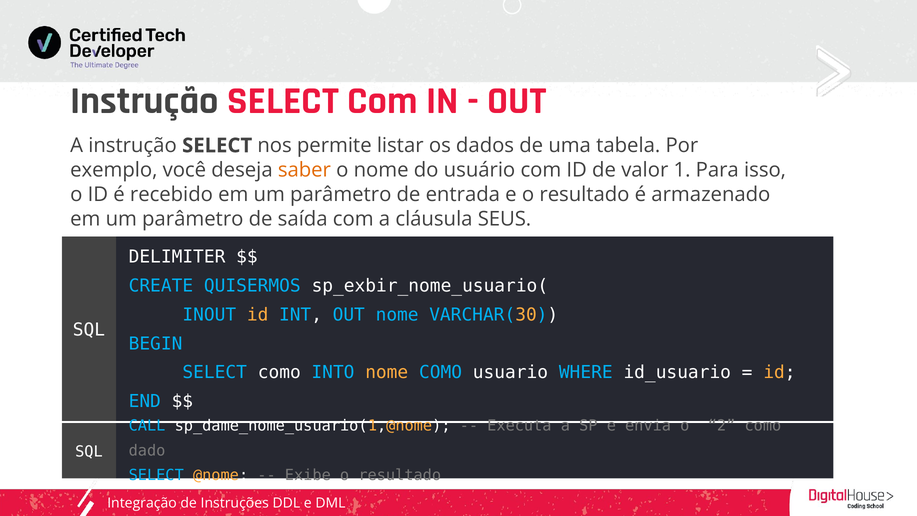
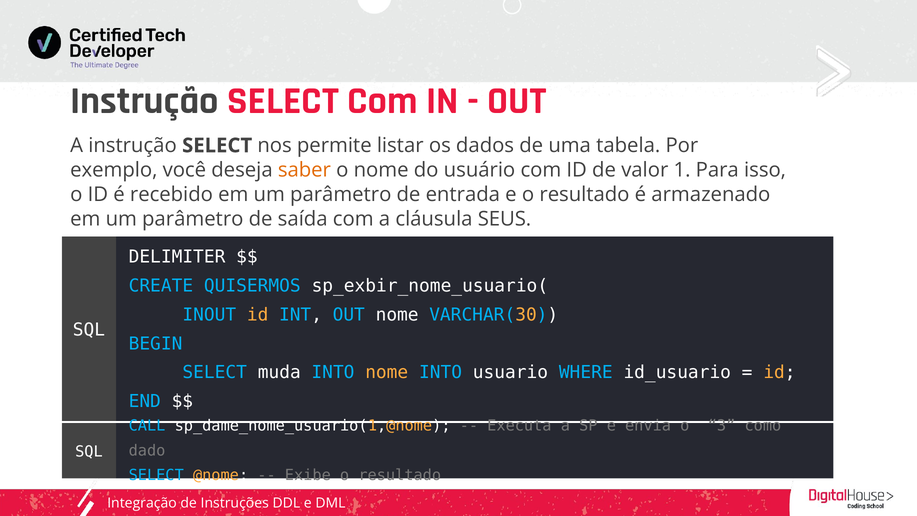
nome colour: light blue -> white (397, 315)
SELECT como: como -> muda (279, 372)
nome COMO: COMO -> INTO (441, 372)
2: 2 -> 3 (722, 426)
